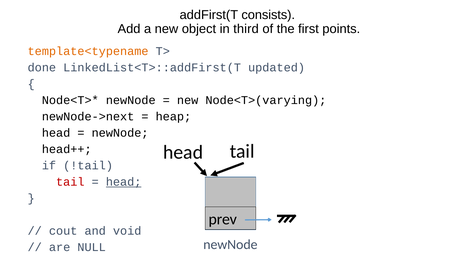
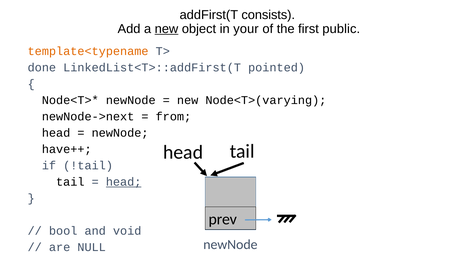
new underline: none -> present (166, 29)
third: third -> your (246, 29)
points: points -> public (341, 29)
updated: updated -> pointed (277, 67)
heap: heap -> from (173, 116)
head++: head++ -> have++ (67, 149)
tail colour: red -> black (70, 182)
cout: cout -> bool (63, 231)
